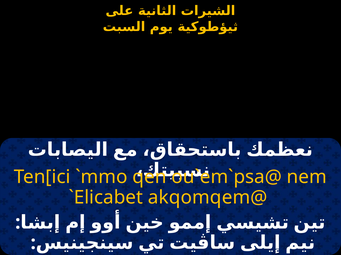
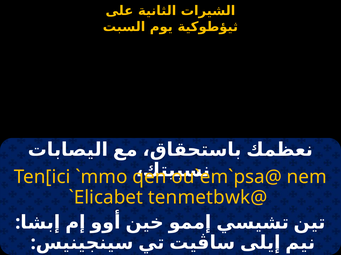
akqomqem@: akqomqem@ -> tenmetbwk@ (208, 198)
